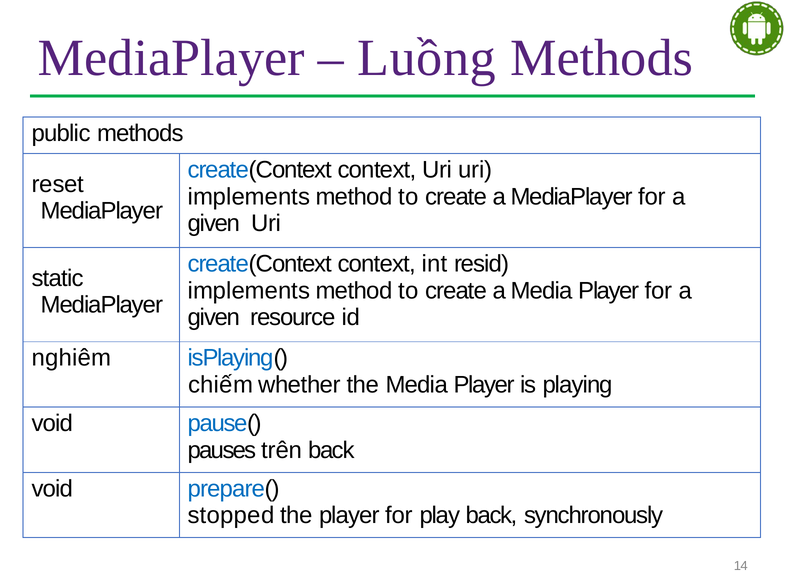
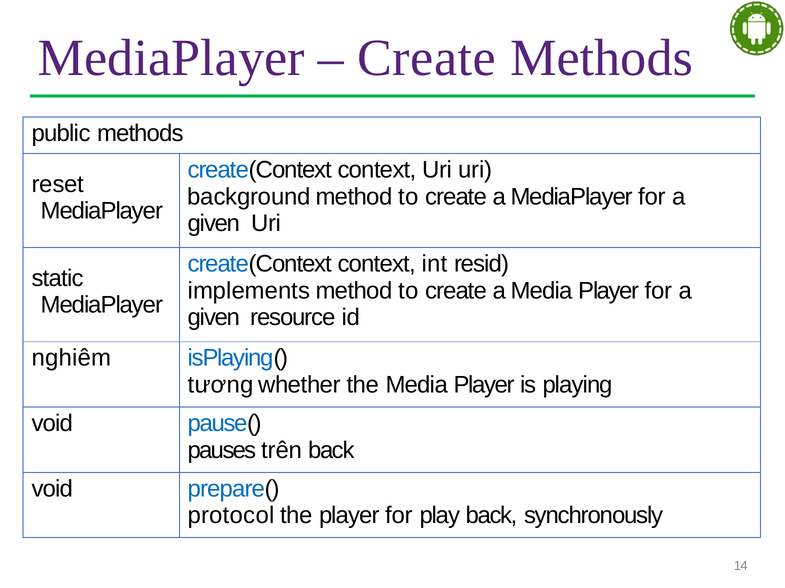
Luồng: Luồng -> Create (427, 58)
implements: implements -> background (249, 197)
chiếm: chiếm -> tương (221, 385)
stopped: stopped -> protocol (231, 516)
